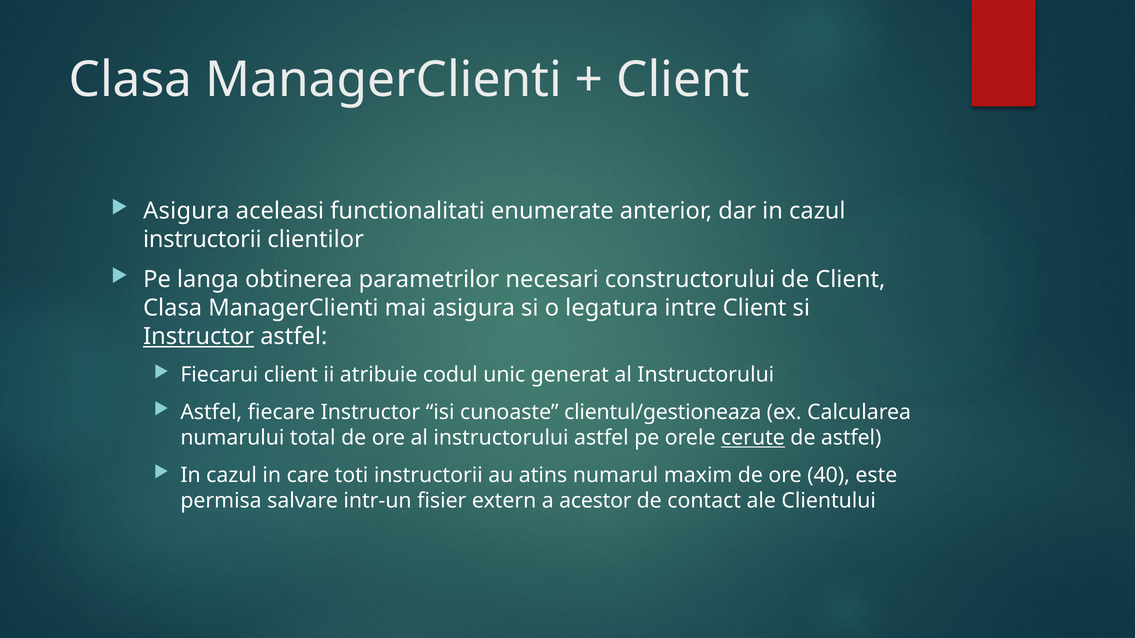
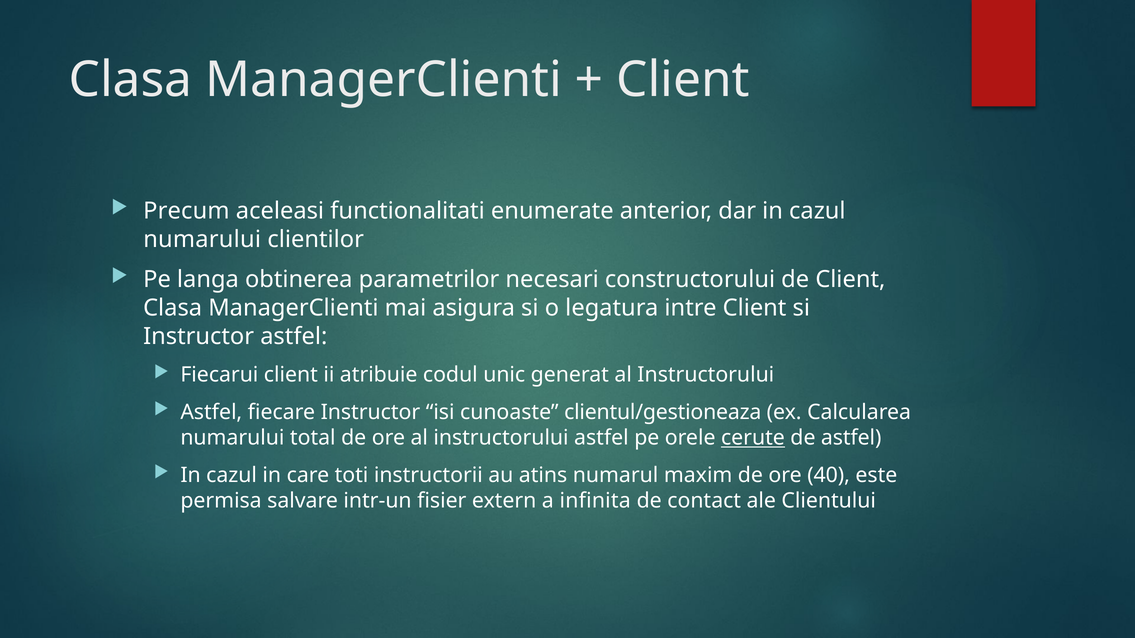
Asigura: Asigura -> Precum (186, 211)
instructorii: instructorii -> numarului (202, 240)
Instructor underline: present -> none (199, 337)
acestor: acestor -> infinita (595, 501)
